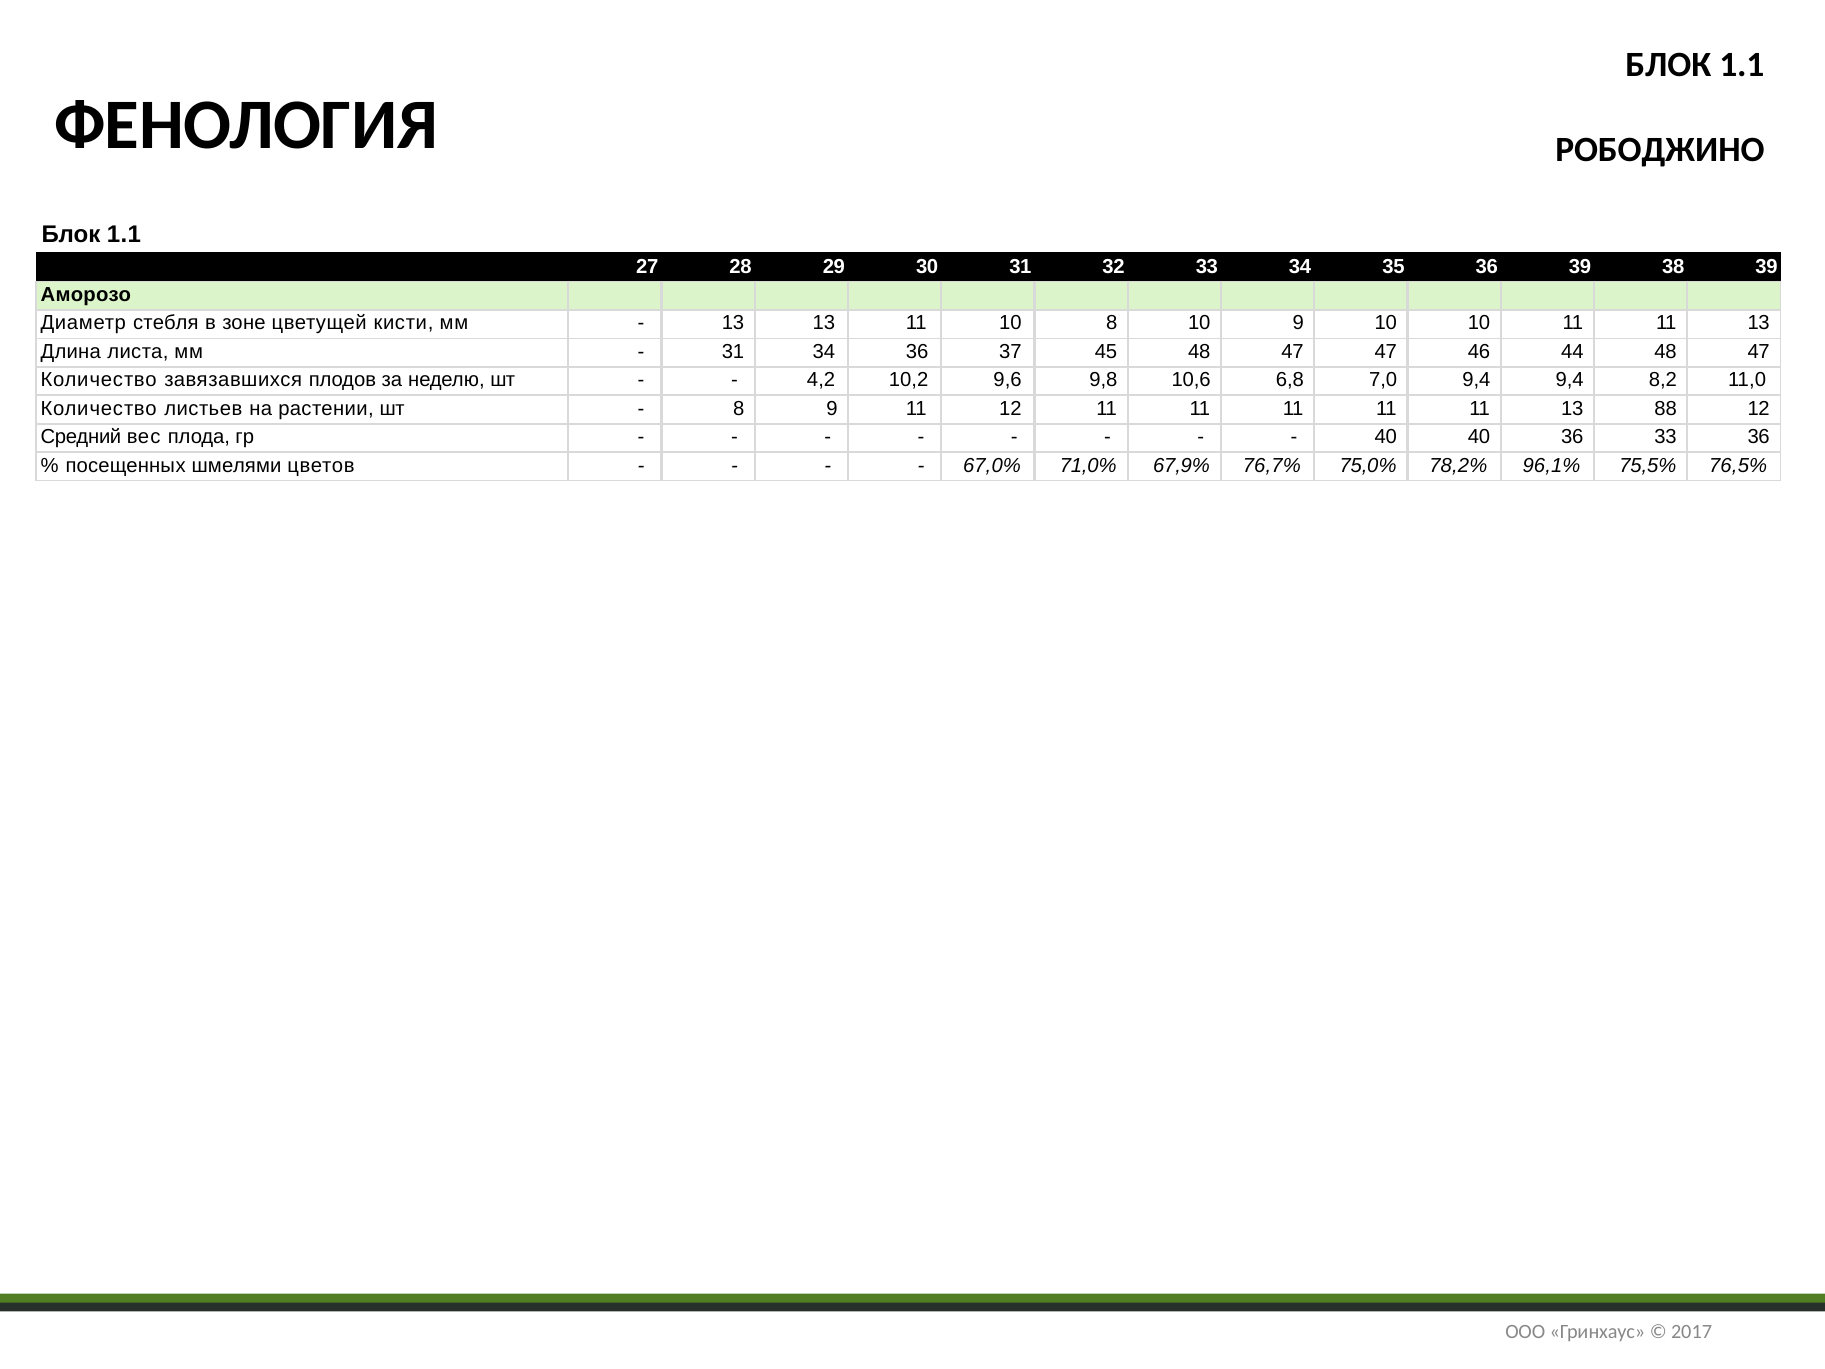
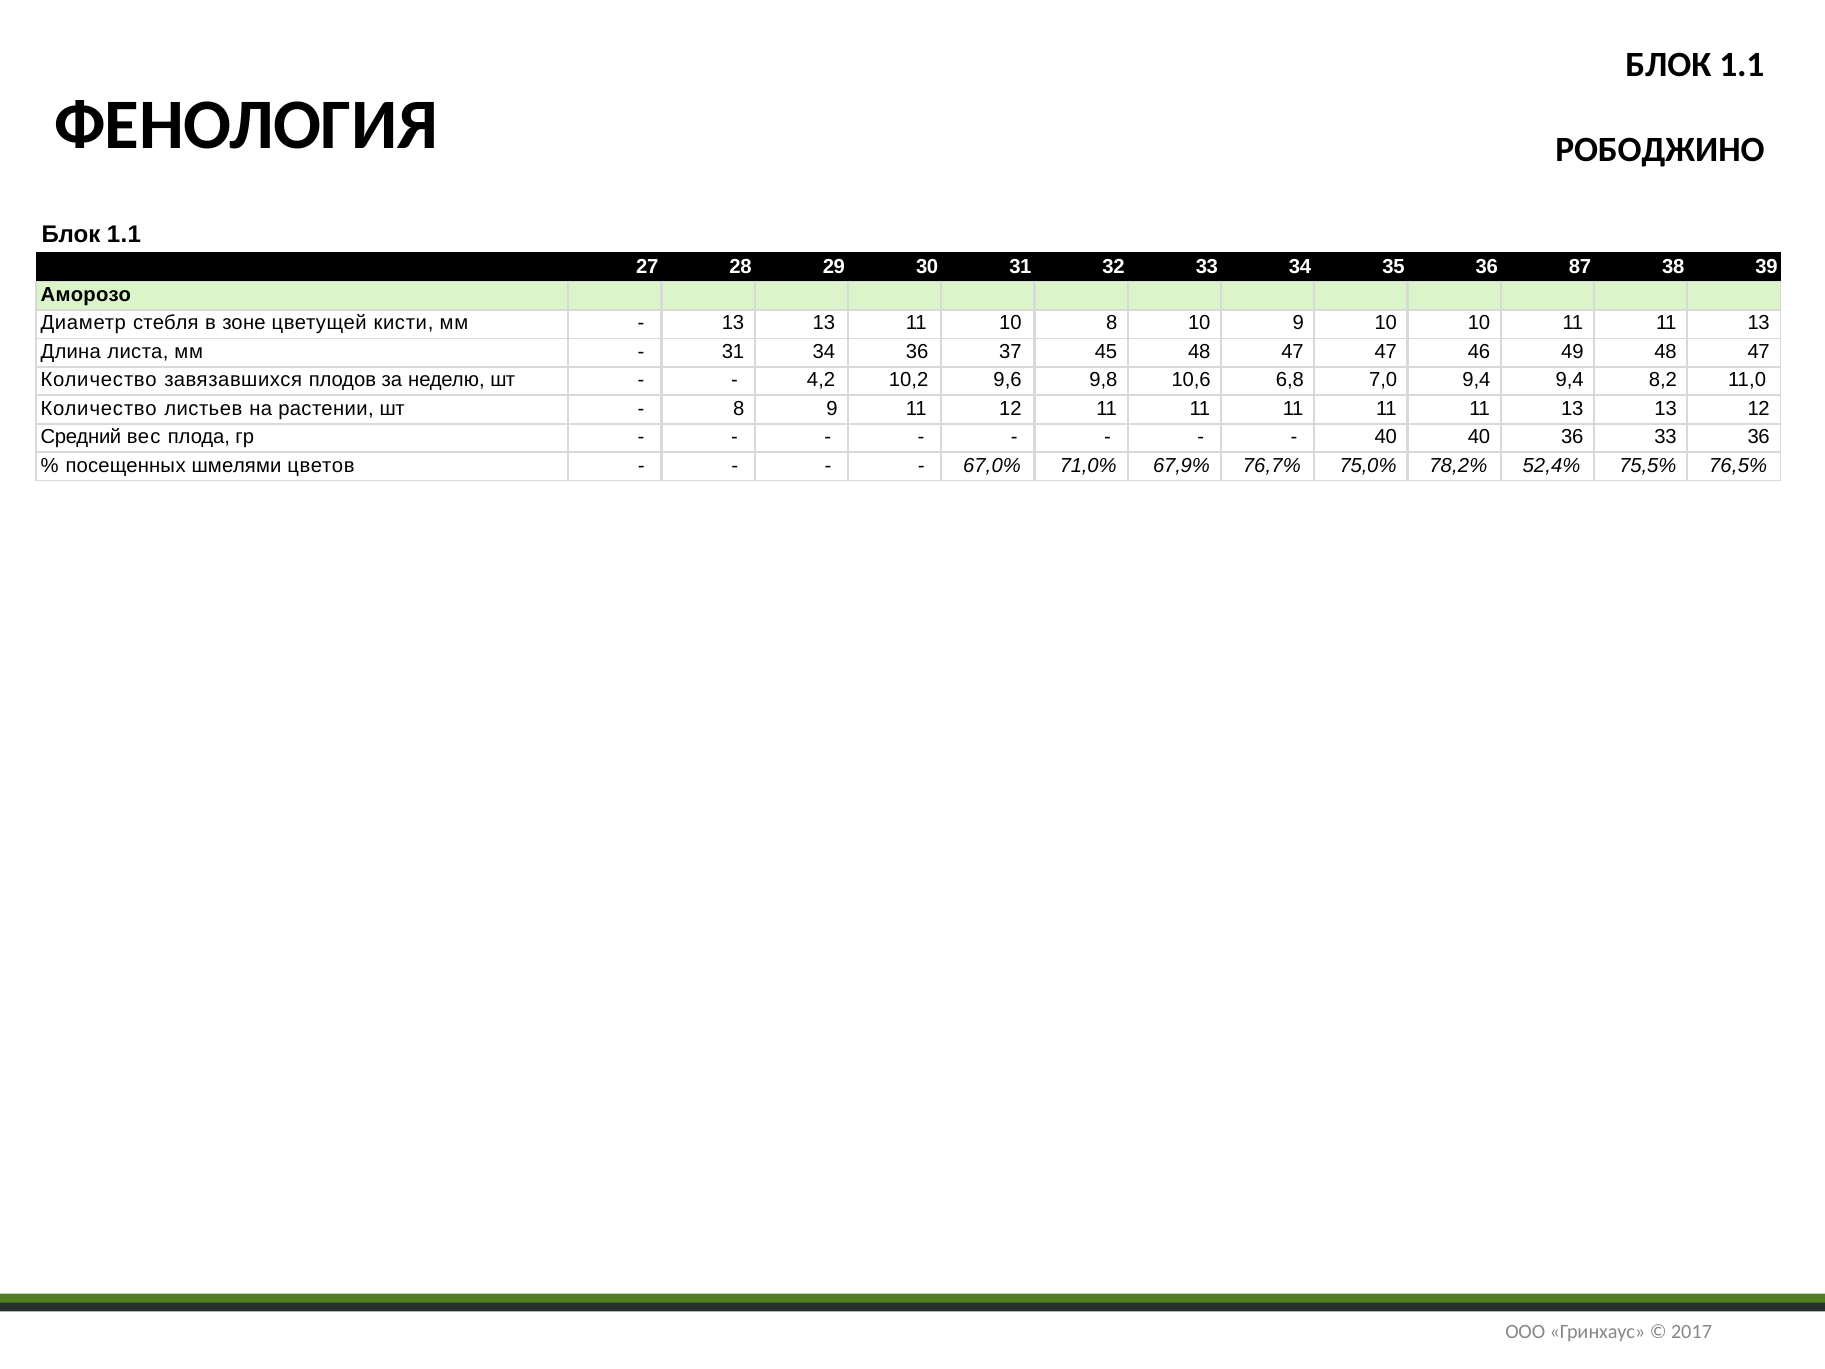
36 39: 39 -> 87 (1580, 266)
44: 44 -> 49 (1572, 352)
11 13 88: 88 -> 13 (1666, 409)
96,1%: 96,1% -> 52,4% (1552, 465)
